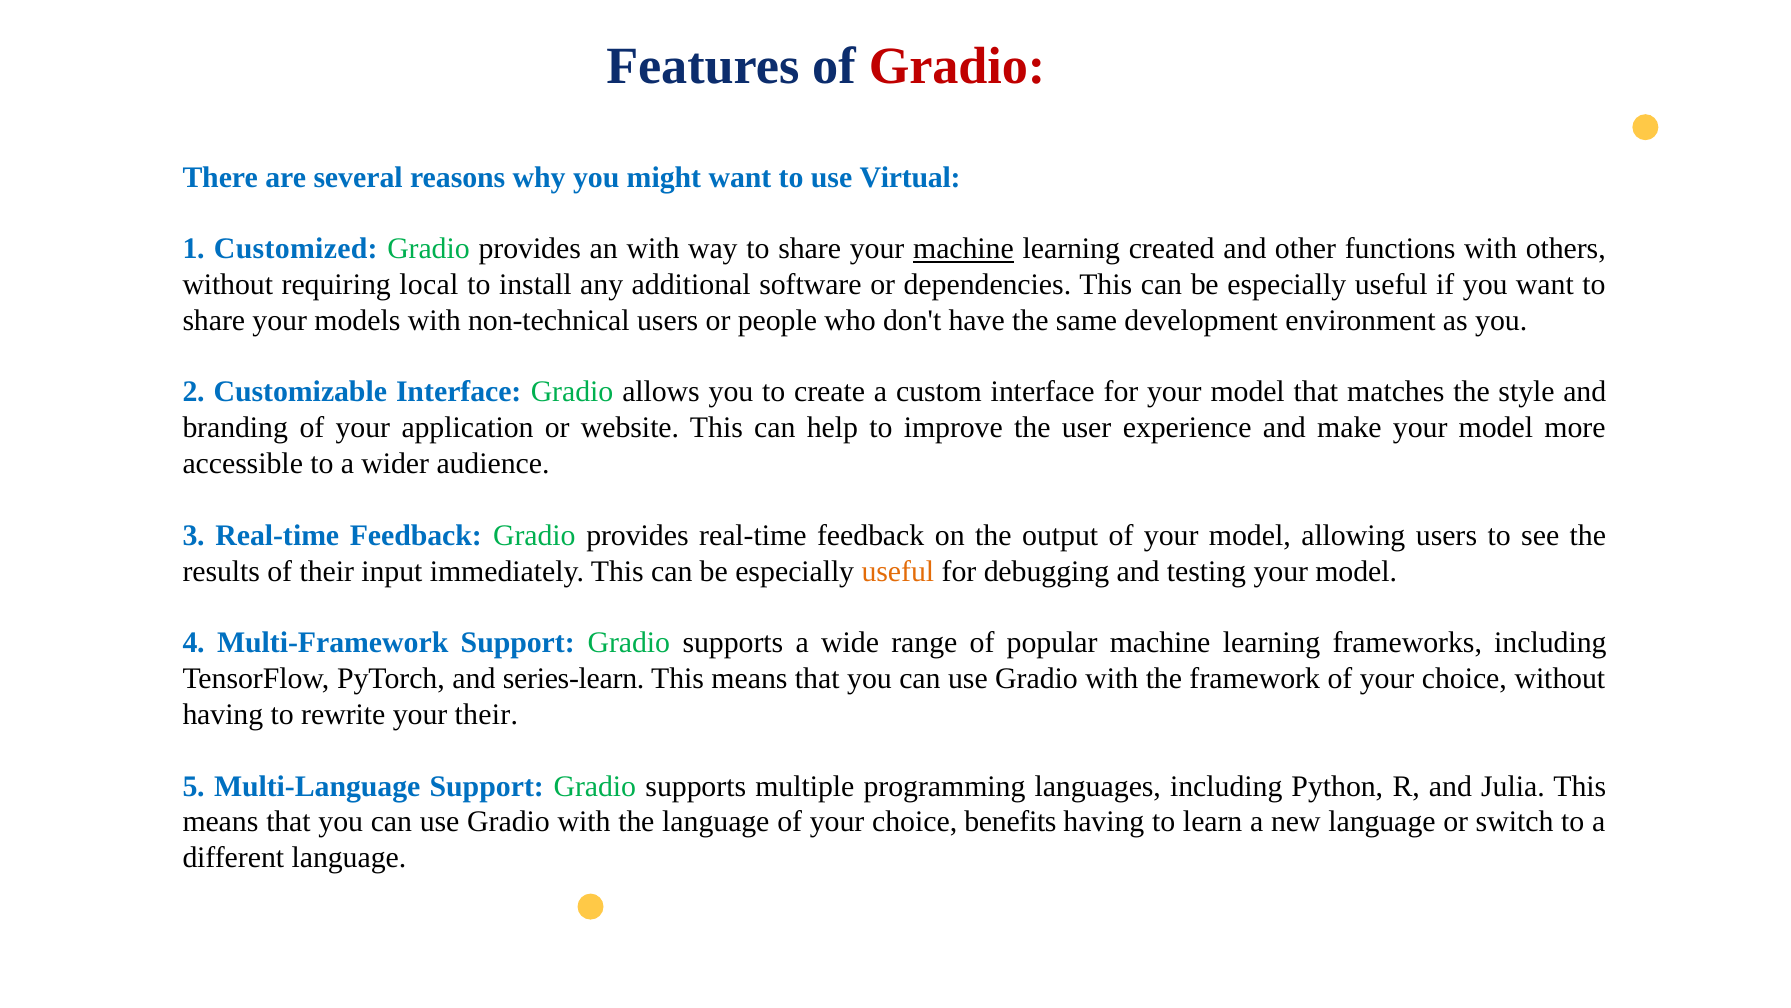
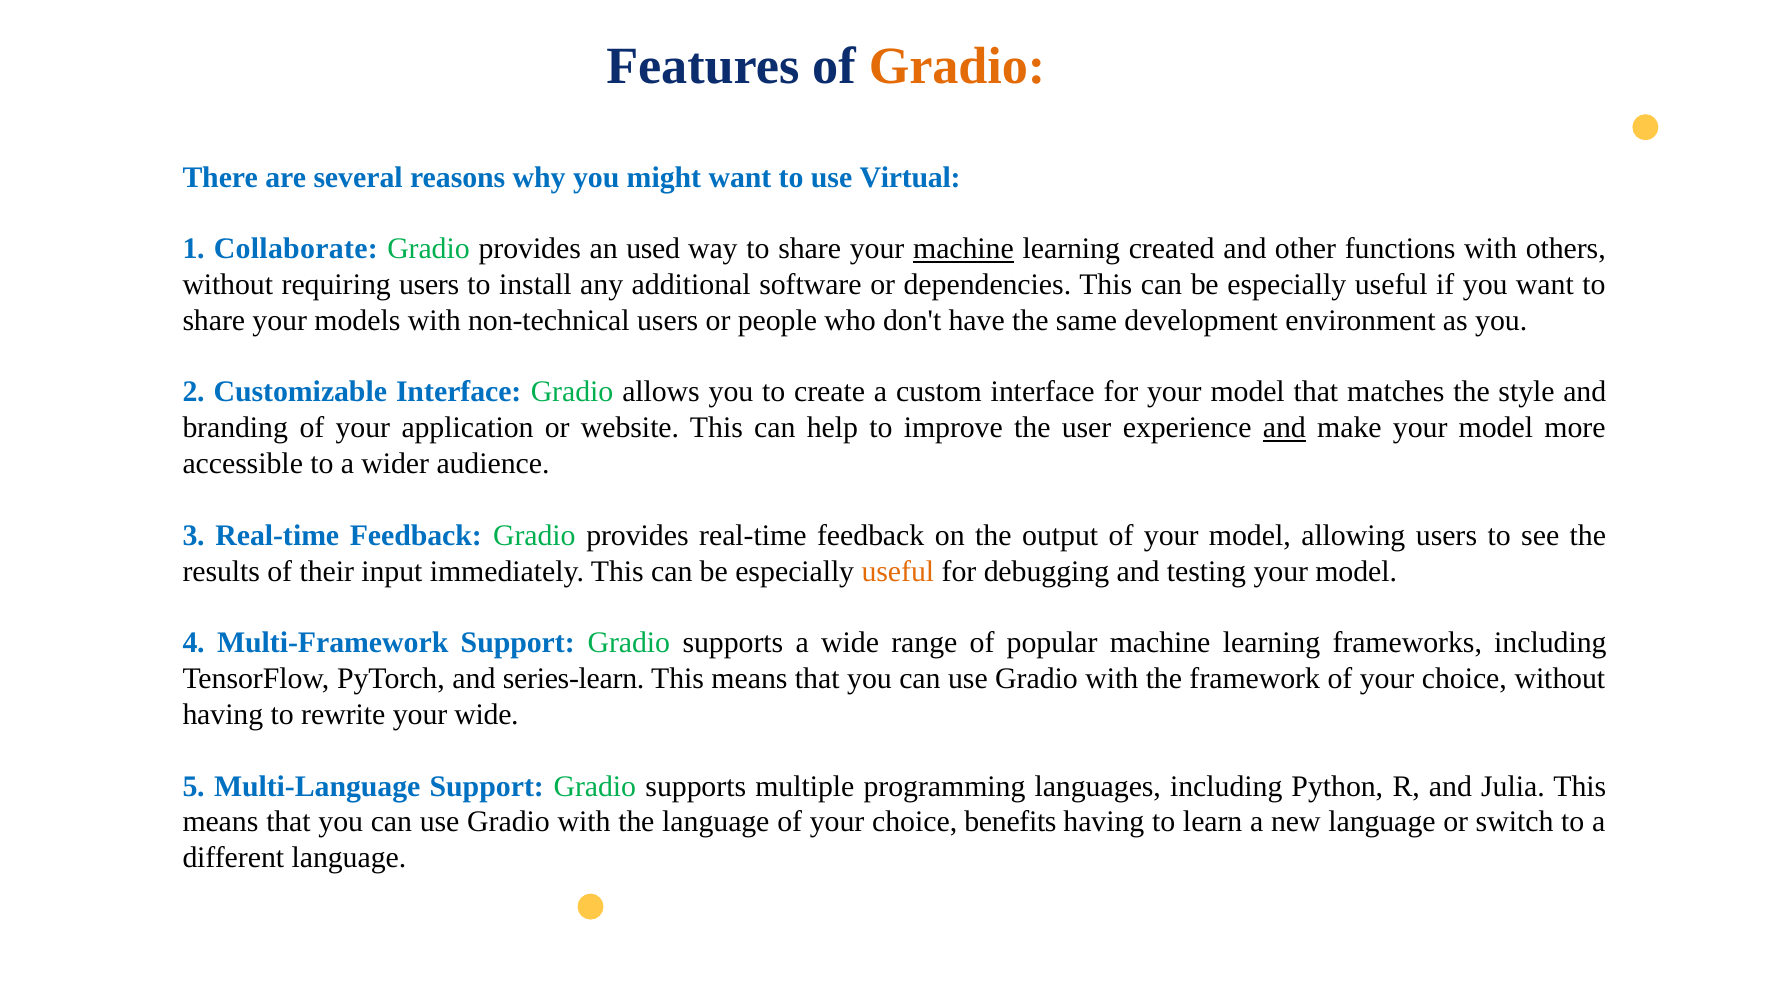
Gradio colour: red -> orange (957, 66)
Customized: Customized -> Collaborate (296, 249)
an with: with -> used (653, 249)
requiring local: local -> users (429, 285)
and underline: none -> present (1284, 428)
your their: their -> wide (487, 714)
